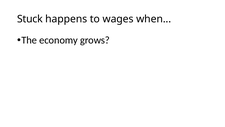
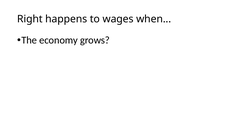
Stuck: Stuck -> Right (30, 19)
